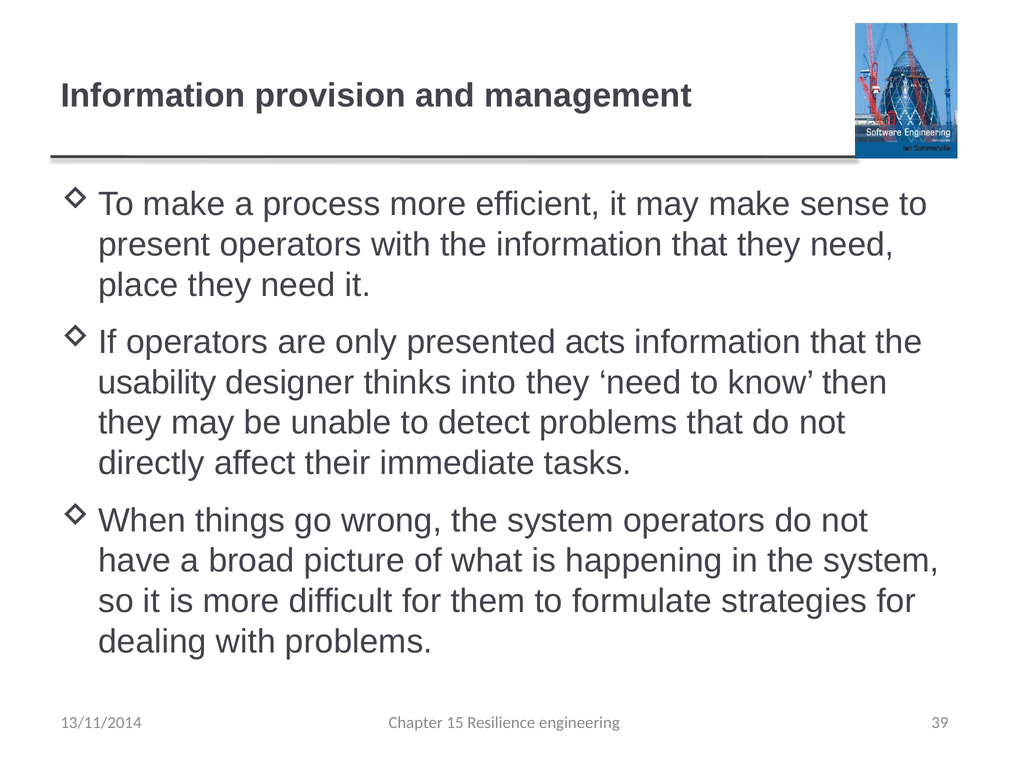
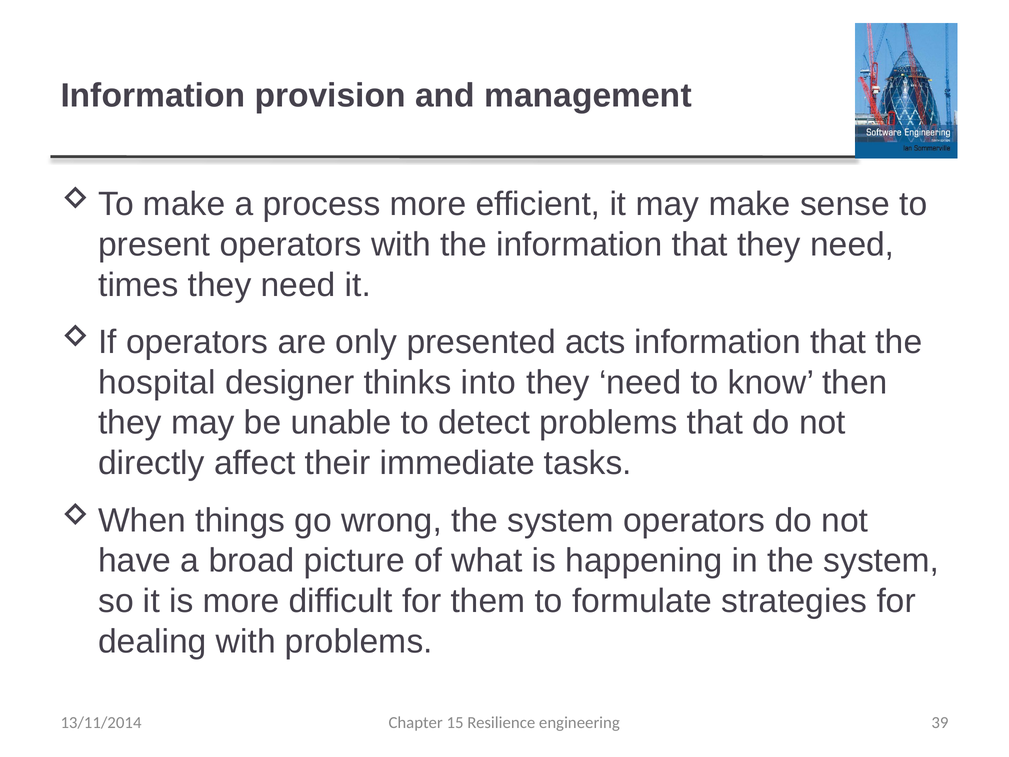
place: place -> times (138, 285)
usability: usability -> hospital (157, 382)
